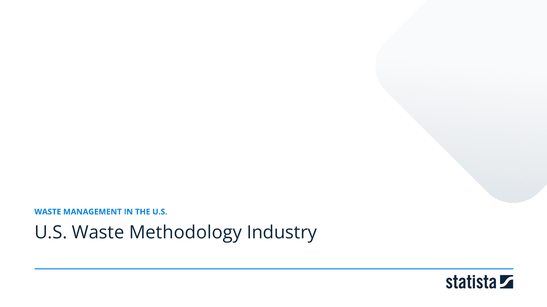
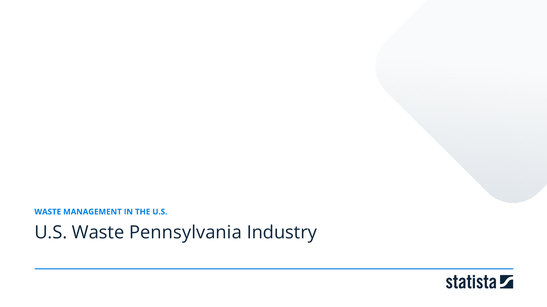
Methodology: Methodology -> Pennsylvania (185, 233)
